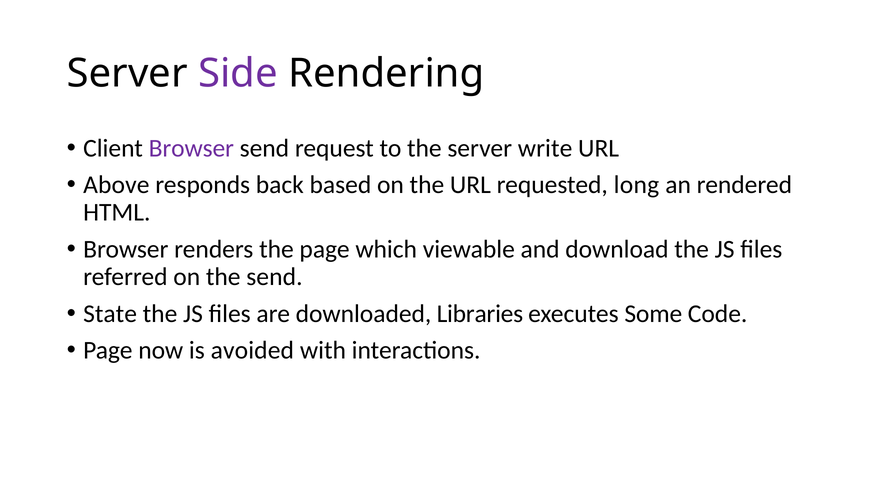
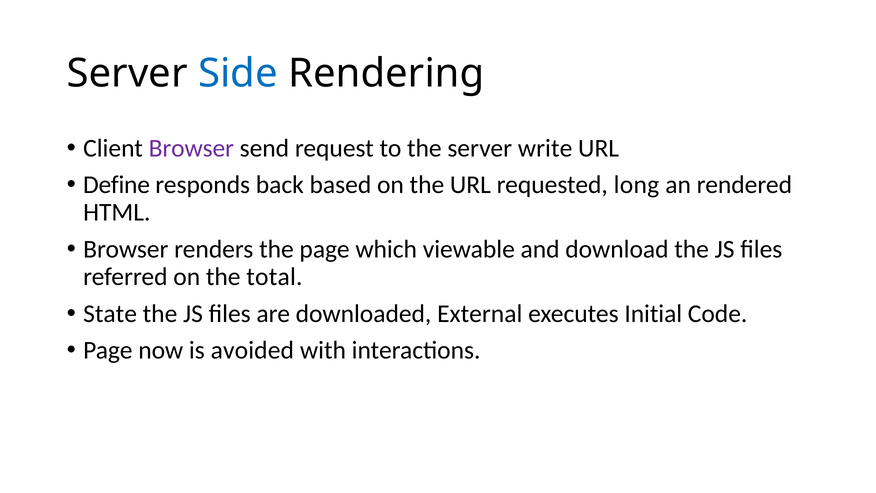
Side colour: purple -> blue (238, 74)
Above: Above -> Define (117, 185)
the send: send -> total (274, 277)
Libraries: Libraries -> External (480, 313)
Some: Some -> Initial (653, 313)
